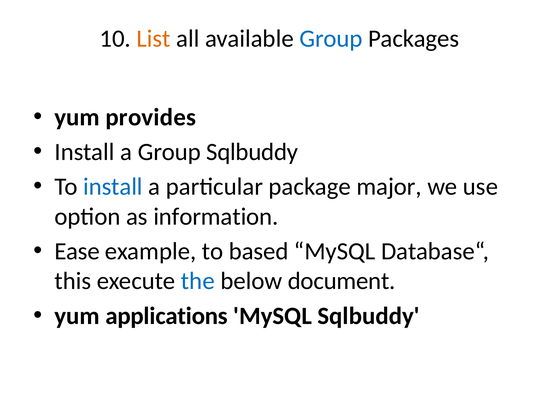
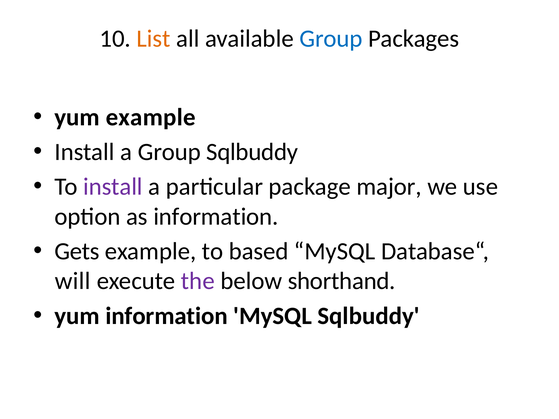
yum provides: provides -> example (151, 117)
install colour: blue -> purple (113, 187)
Ease: Ease -> Gets (77, 251)
this: this -> will (73, 281)
the colour: blue -> purple (198, 281)
document: document -> shorthand (342, 281)
yum applications: applications -> information (167, 316)
